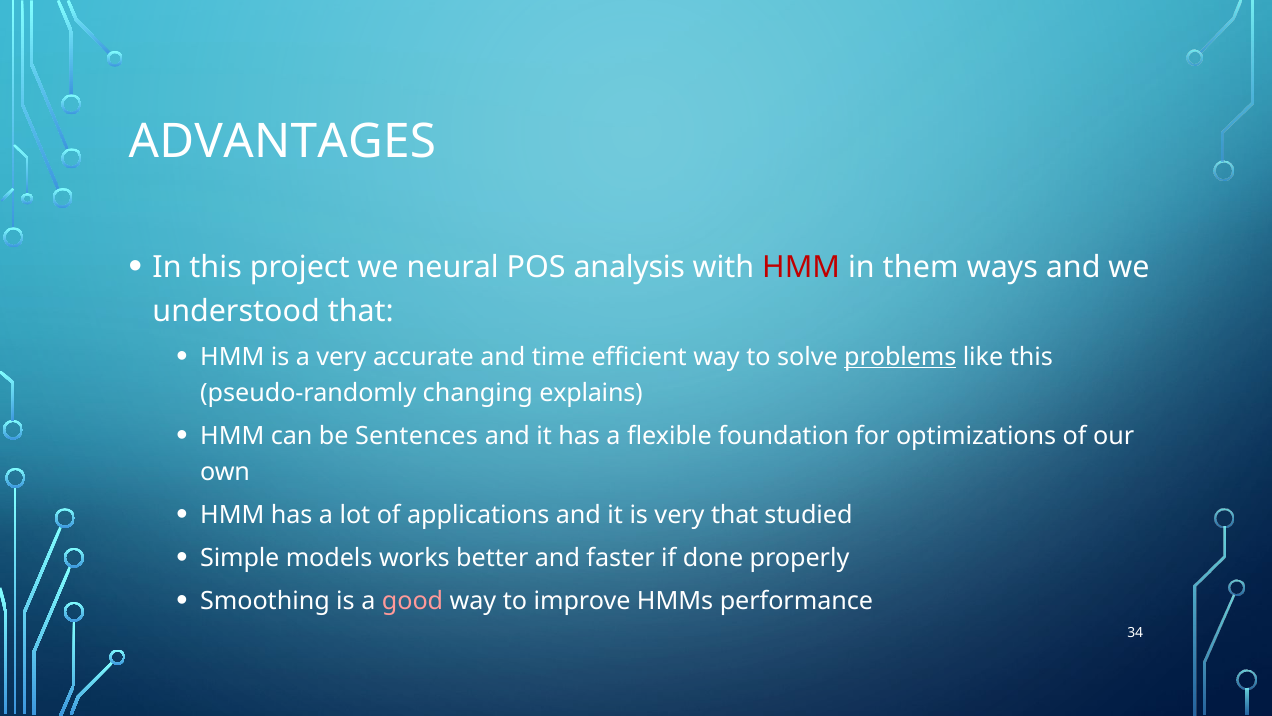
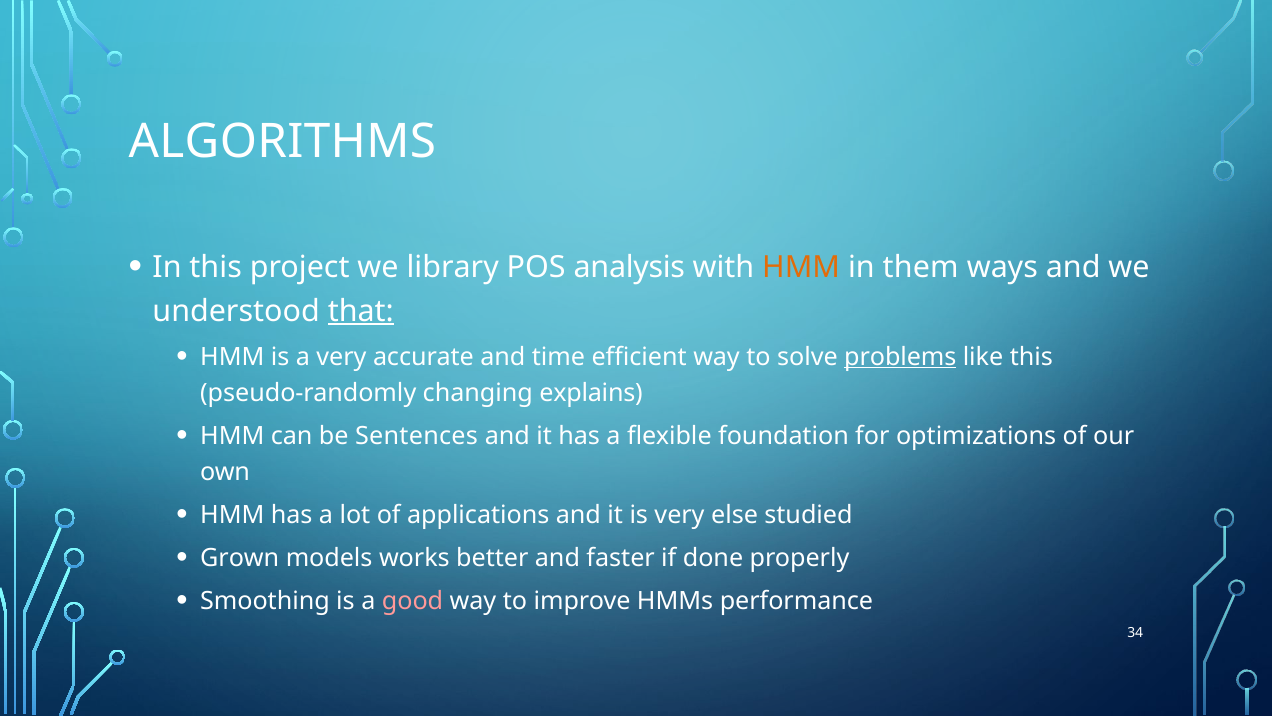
ADVANTAGES: ADVANTAGES -> ALGORITHMS (282, 141)
neural: neural -> library (453, 267)
HMM colour: red -> orange (801, 267)
that underline: none -> present (361, 311)
very that: that -> else (735, 515)
Simple: Simple -> Grown (240, 557)
